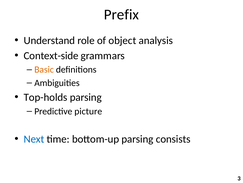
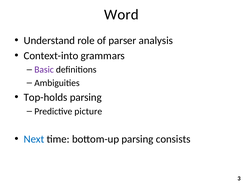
Prefix: Prefix -> Word (121, 14)
object: object -> parser (122, 40)
Context-side: Context-side -> Context-into (51, 55)
Basic colour: orange -> purple (44, 69)
